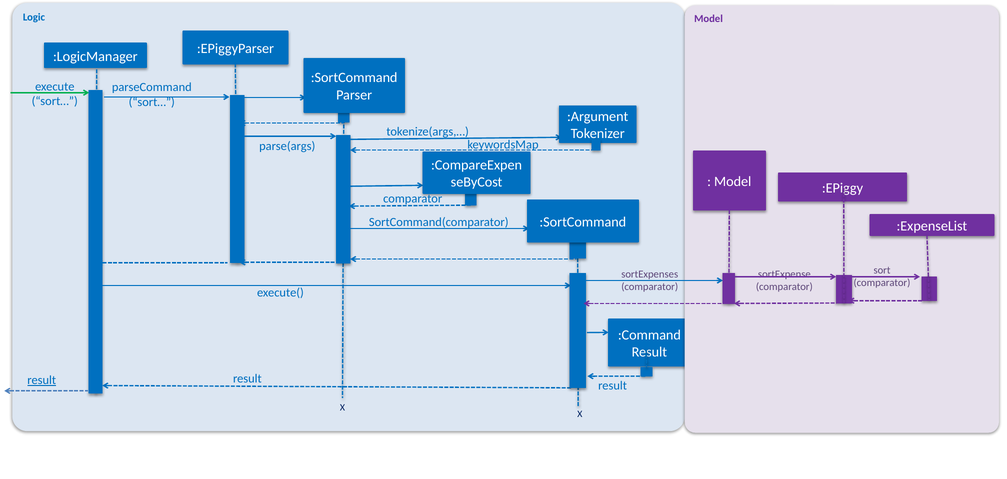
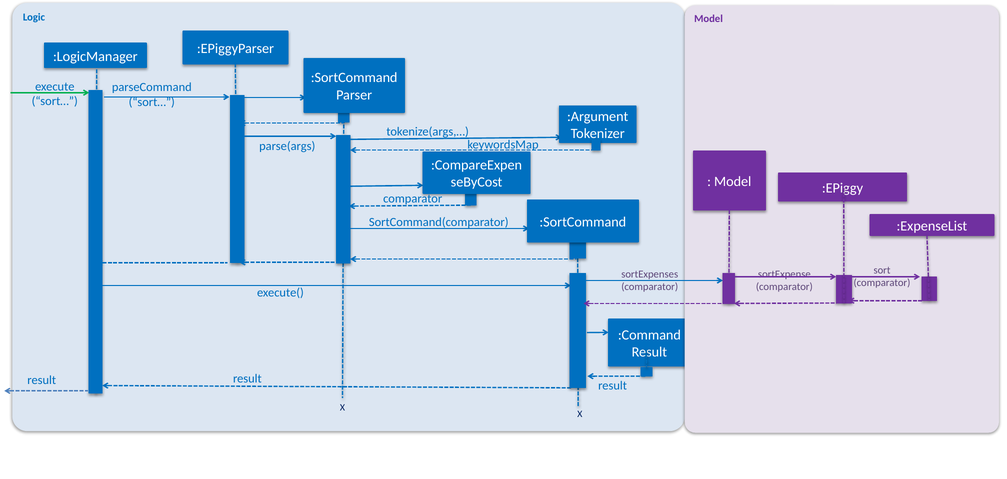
result underline: present -> none (42, 381)
